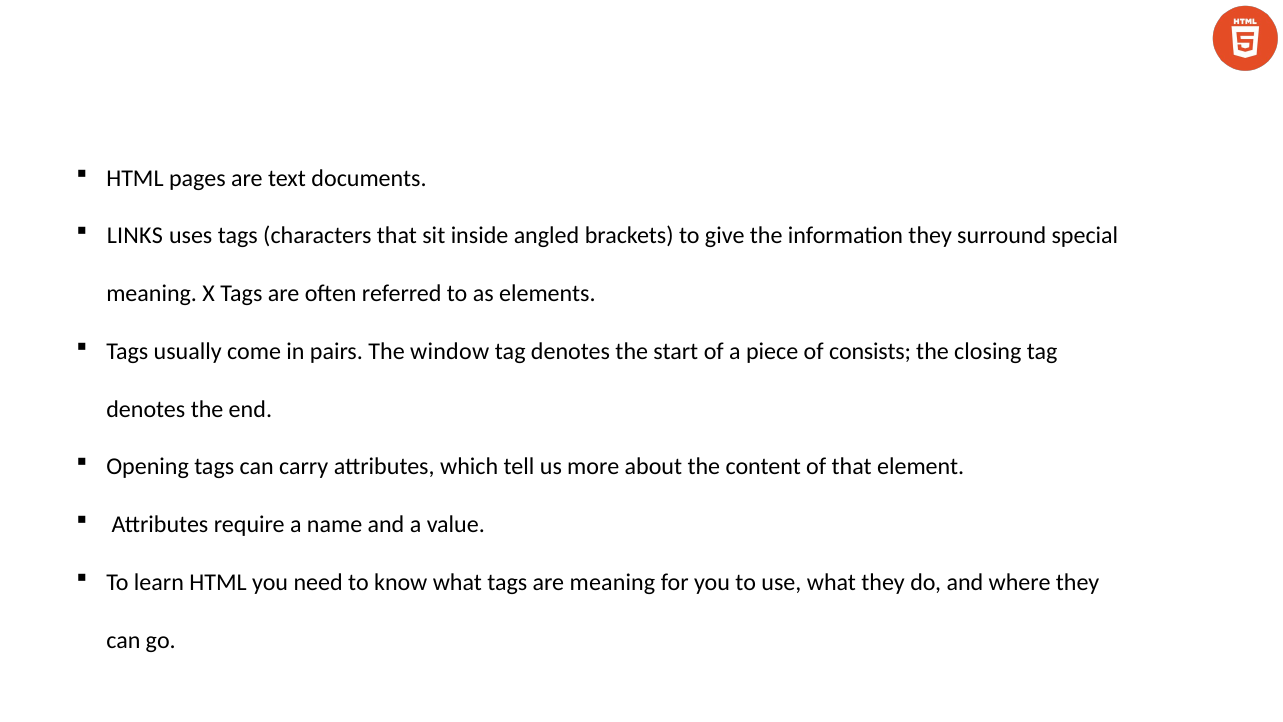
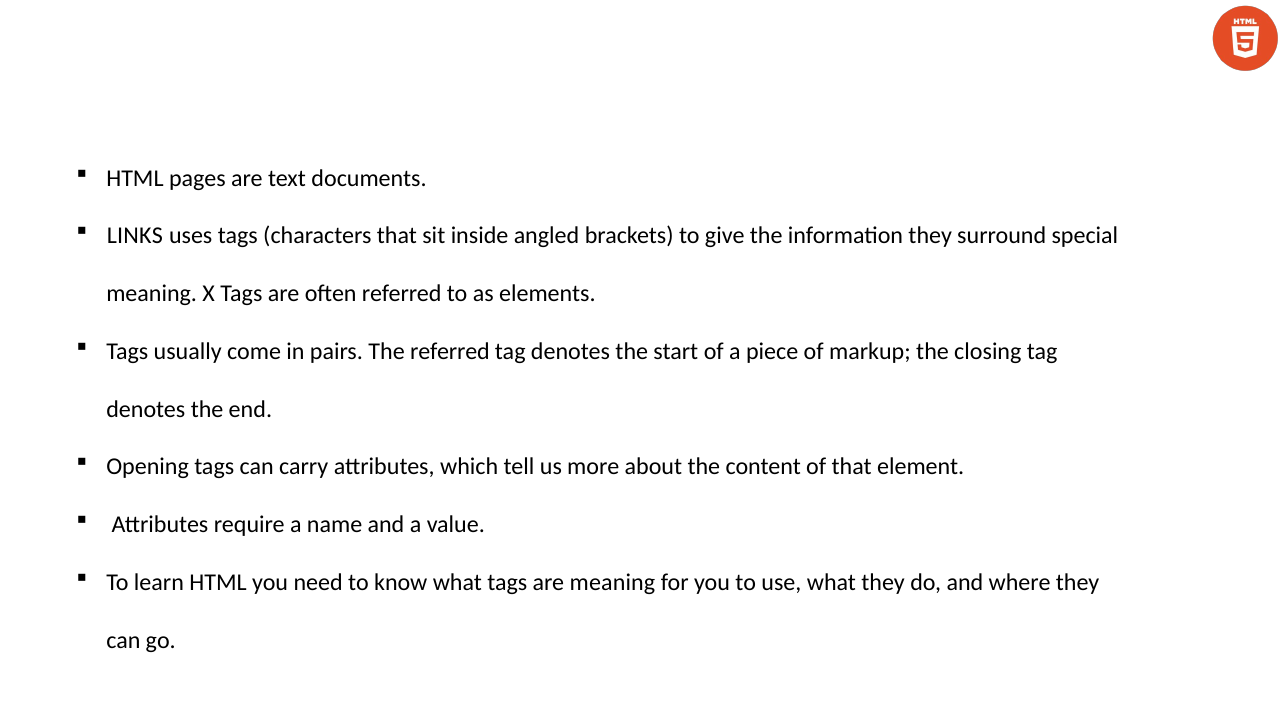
The window: window -> referred (450, 351)
consists: consists -> markup (870, 351)
